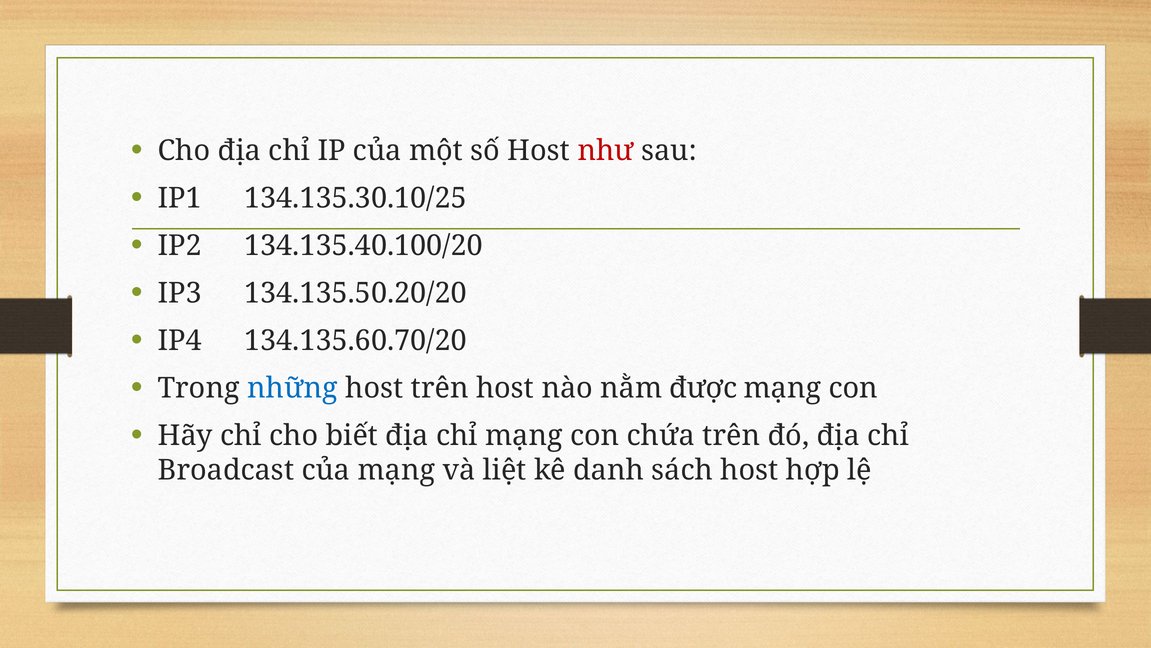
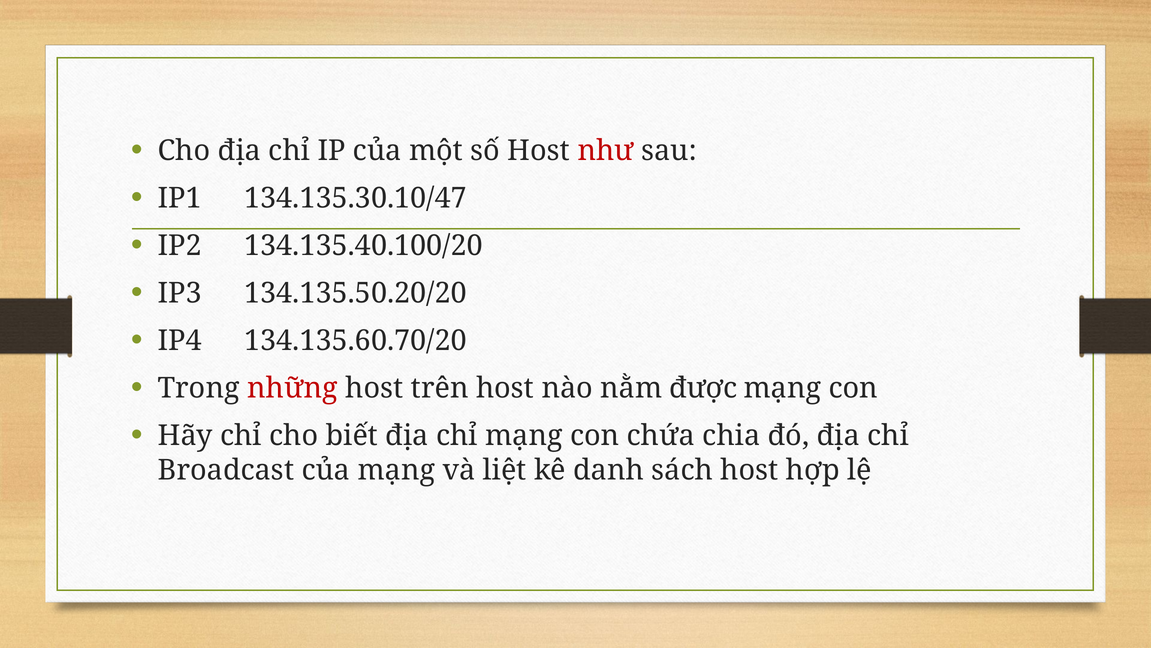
134.135.30.10/25: 134.135.30.10/25 -> 134.135.30.10/47 (356, 198)
những colour: blue -> red (293, 388)
chứa trên: trên -> chia (731, 435)
